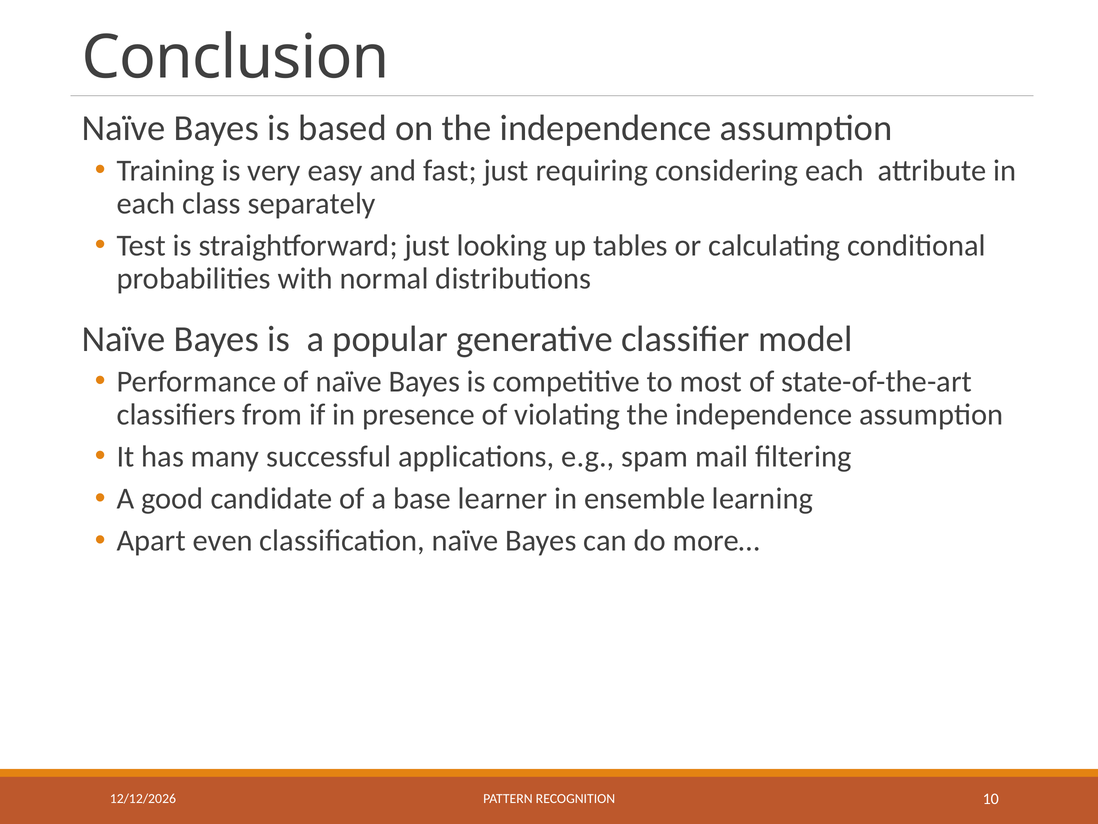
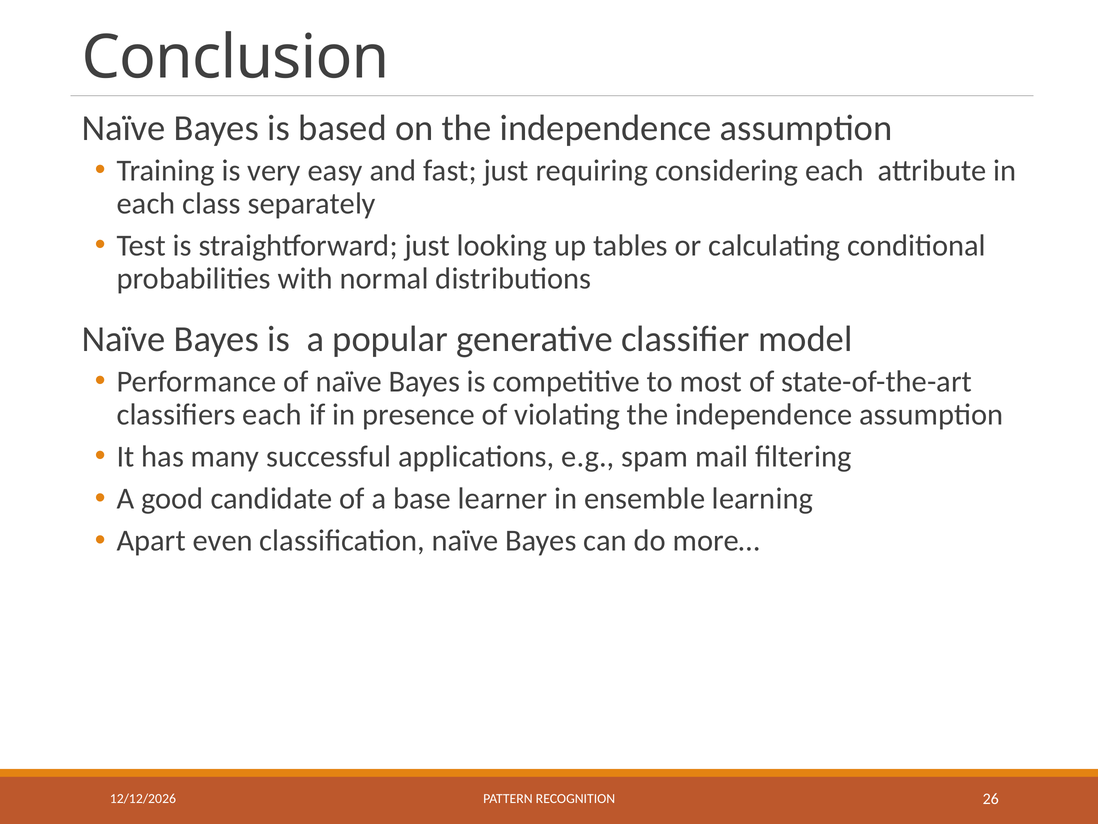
classifiers from: from -> each (272, 414)
10: 10 -> 26 (991, 799)
